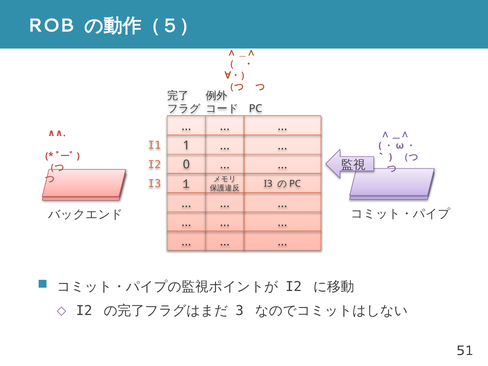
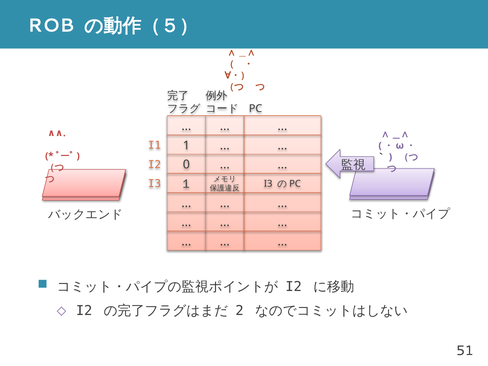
3: 3 -> 2 (240, 311)
